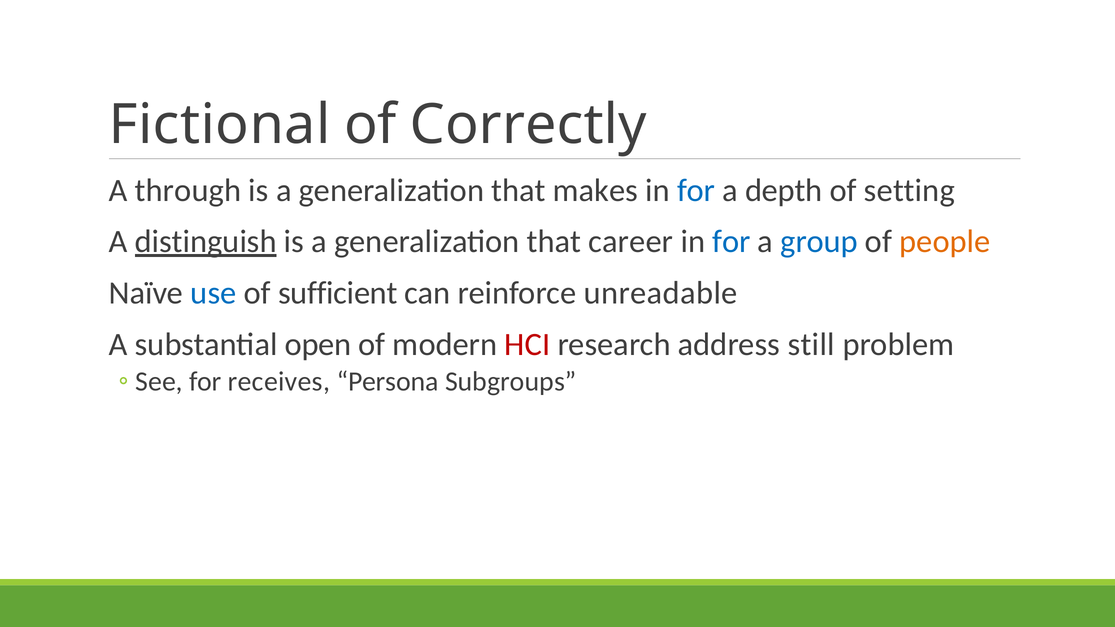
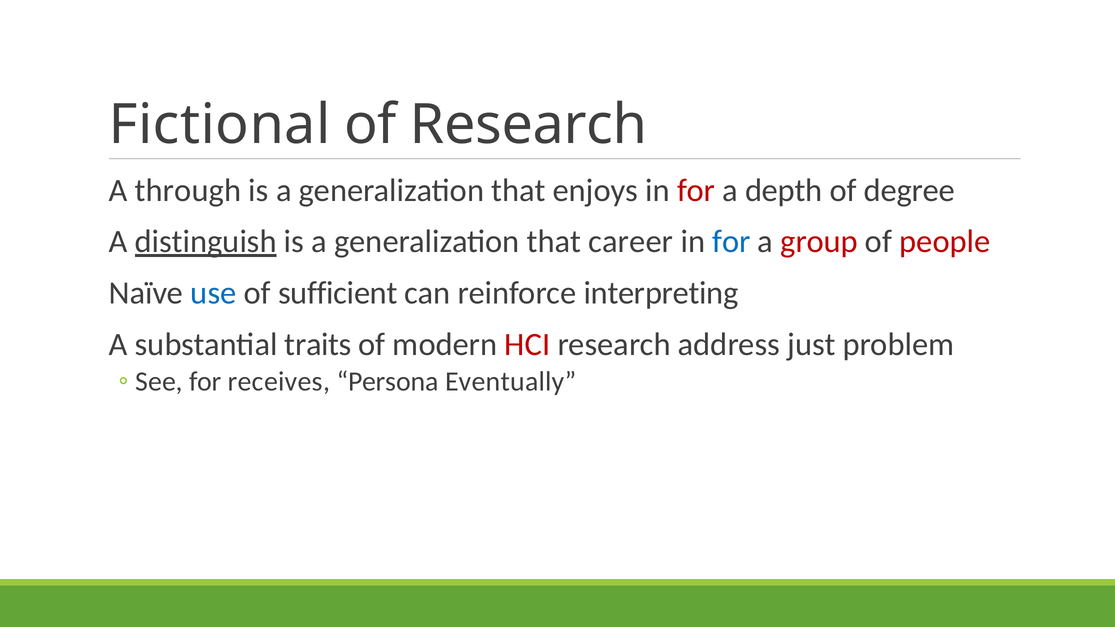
of Correctly: Correctly -> Research (528, 125)
makes: makes -> enjoys (595, 190)
for colour: blue -> red (696, 190)
setting: setting -> degree (910, 190)
group colour: blue -> red (819, 242)
people colour: orange -> red (945, 242)
unreadable: unreadable -> interpreting (661, 293)
open: open -> traits (318, 345)
still: still -> just (811, 345)
Subgroups: Subgroups -> Eventually (511, 382)
